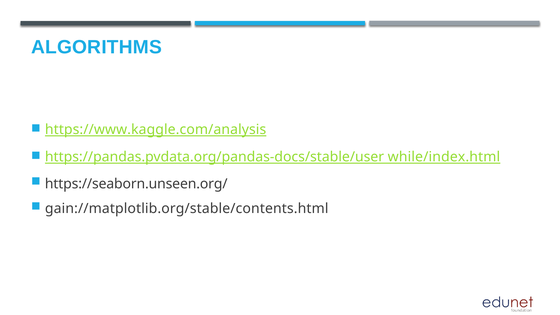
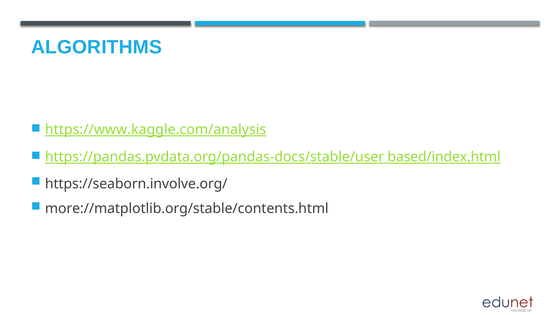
while/index.html: while/index.html -> based/index.html (444, 157)
https://seaborn.unseen.org/: https://seaborn.unseen.org/ -> https://seaborn.involve.org/ (136, 184)
gain://matplotlib.org/stable/contents.html: gain://matplotlib.org/stable/contents.html -> more://matplotlib.org/stable/contents.html (187, 209)
